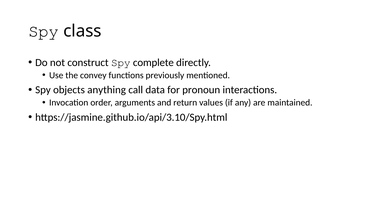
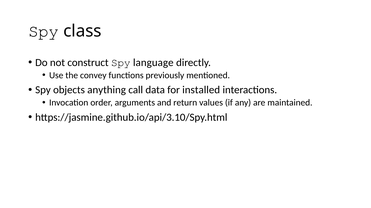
complete: complete -> language (153, 63)
pronoun: pronoun -> installed (201, 90)
